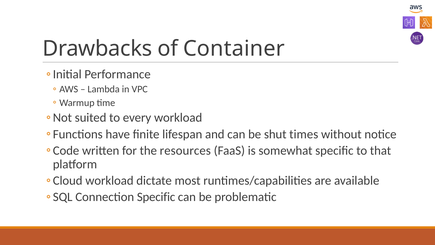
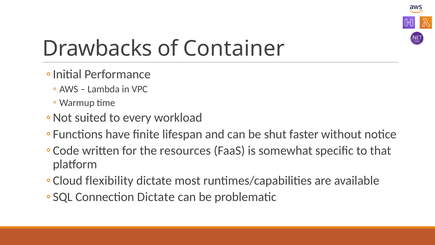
times: times -> faster (304, 134)
workload: workload -> flexibility (109, 180)
Connection Specific: Specific -> Dictate (156, 197)
